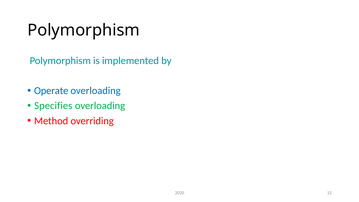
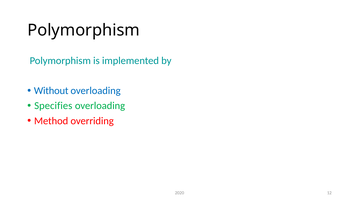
Operate: Operate -> Without (51, 91)
